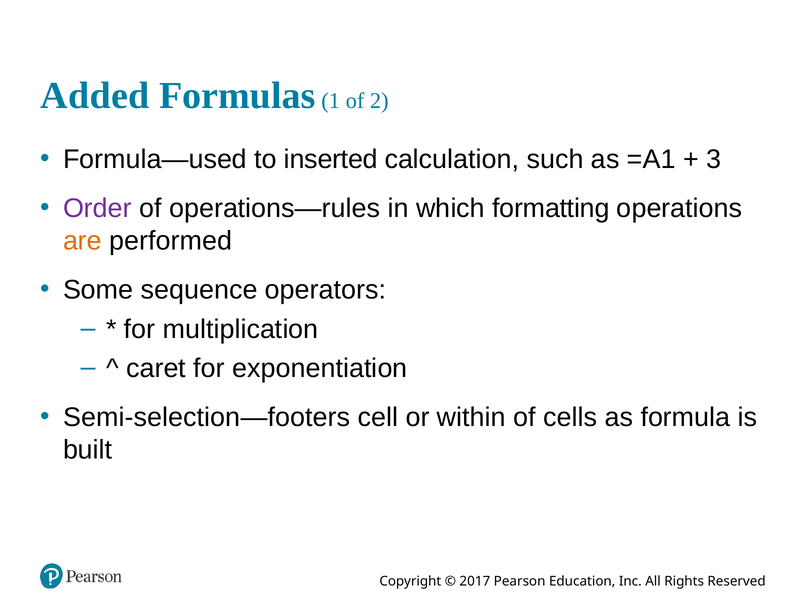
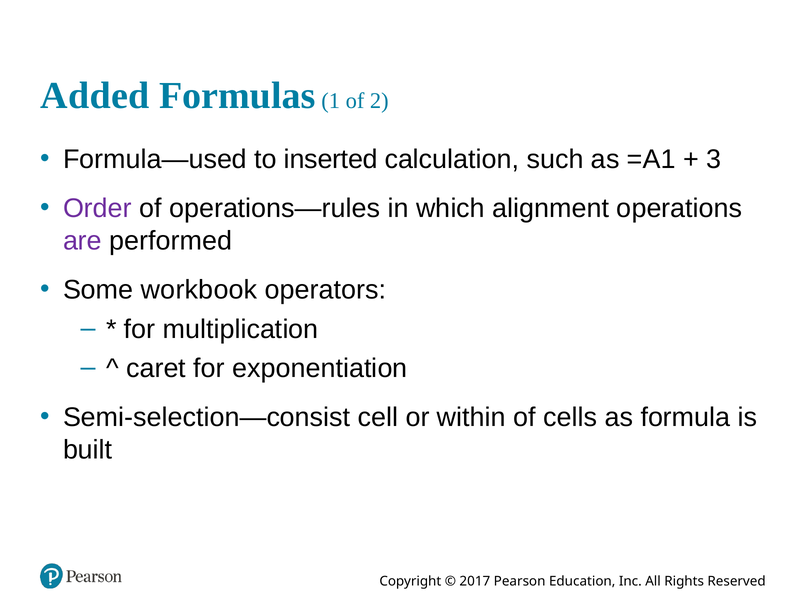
formatting: formatting -> alignment (551, 209)
are colour: orange -> purple (82, 241)
sequence: sequence -> workbook (199, 290)
Semi-selection—footers: Semi-selection—footers -> Semi-selection—consist (207, 417)
